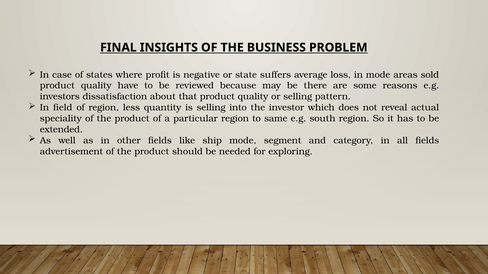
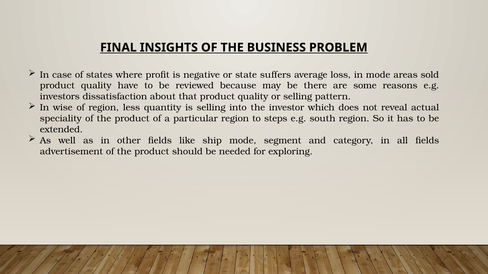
field: field -> wise (63, 108)
same: same -> steps (276, 119)
